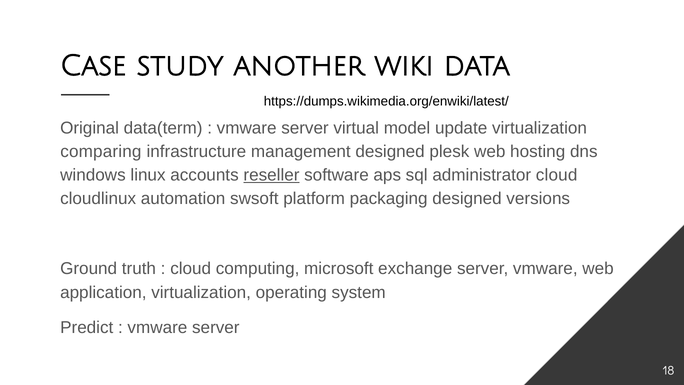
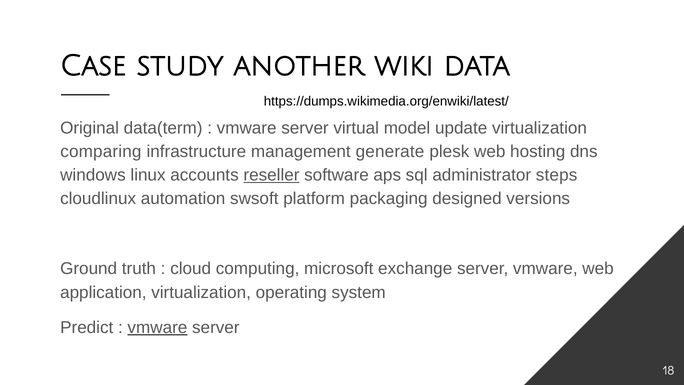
management designed: designed -> generate (390, 151)
administrator cloud: cloud -> steps (557, 175)
vmware underline: none -> present (157, 327)
